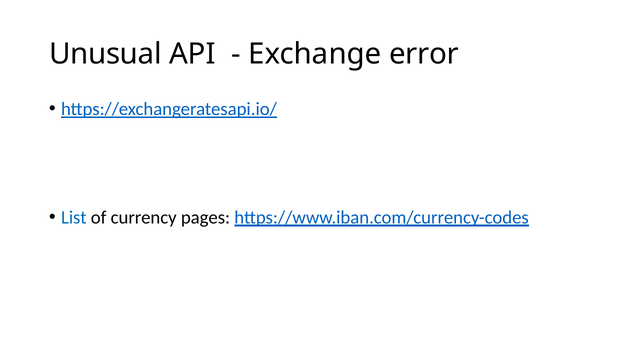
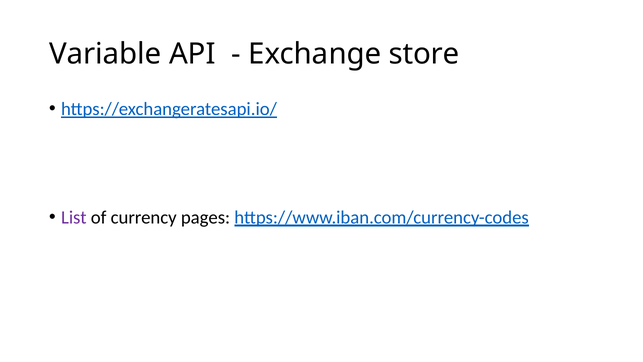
Unusual: Unusual -> Variable (105, 54)
error: error -> store (424, 54)
List colour: blue -> purple (74, 217)
